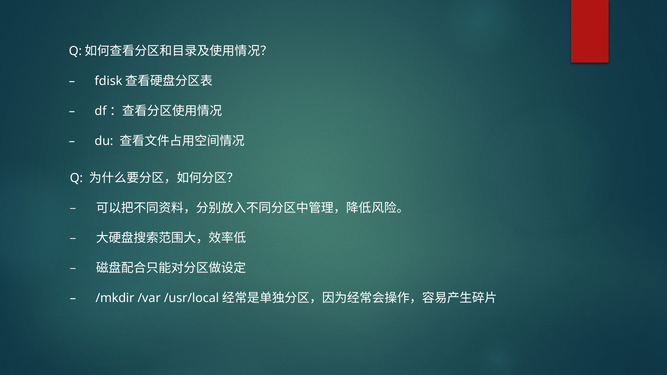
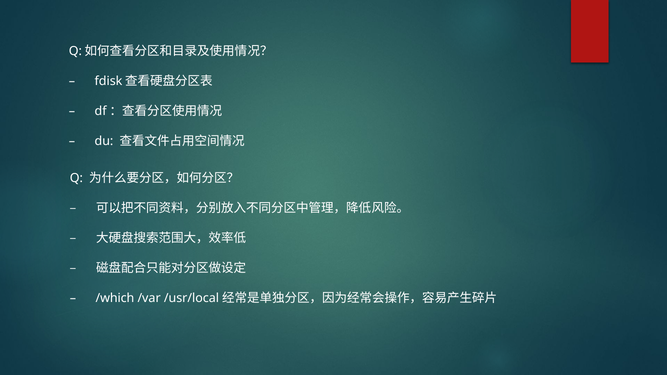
/mkdir: /mkdir -> /which (115, 298)
